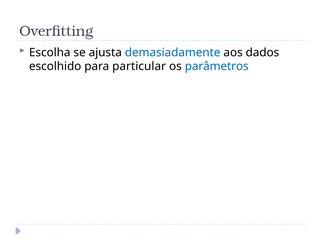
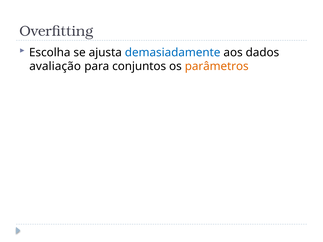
escolhido: escolhido -> avaliação (55, 66)
particular: particular -> conjuntos (139, 66)
parâmetros colour: blue -> orange (217, 66)
